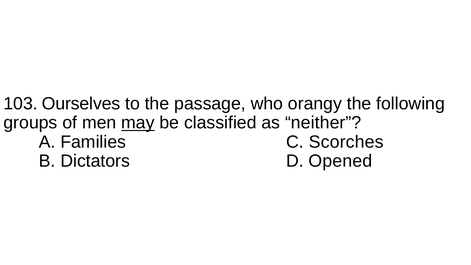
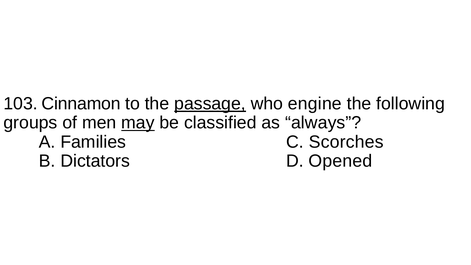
Ourselves: Ourselves -> Cinnamon (81, 104)
passage underline: none -> present (210, 104)
orangy: orangy -> engine (315, 104)
neither: neither -> always (323, 123)
